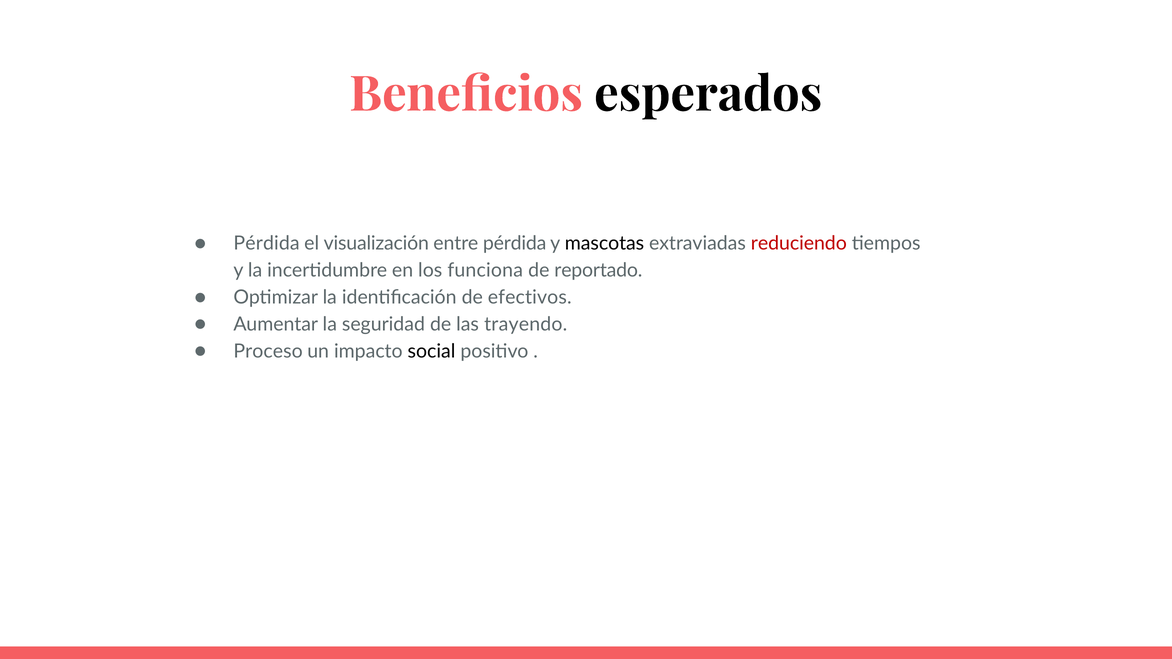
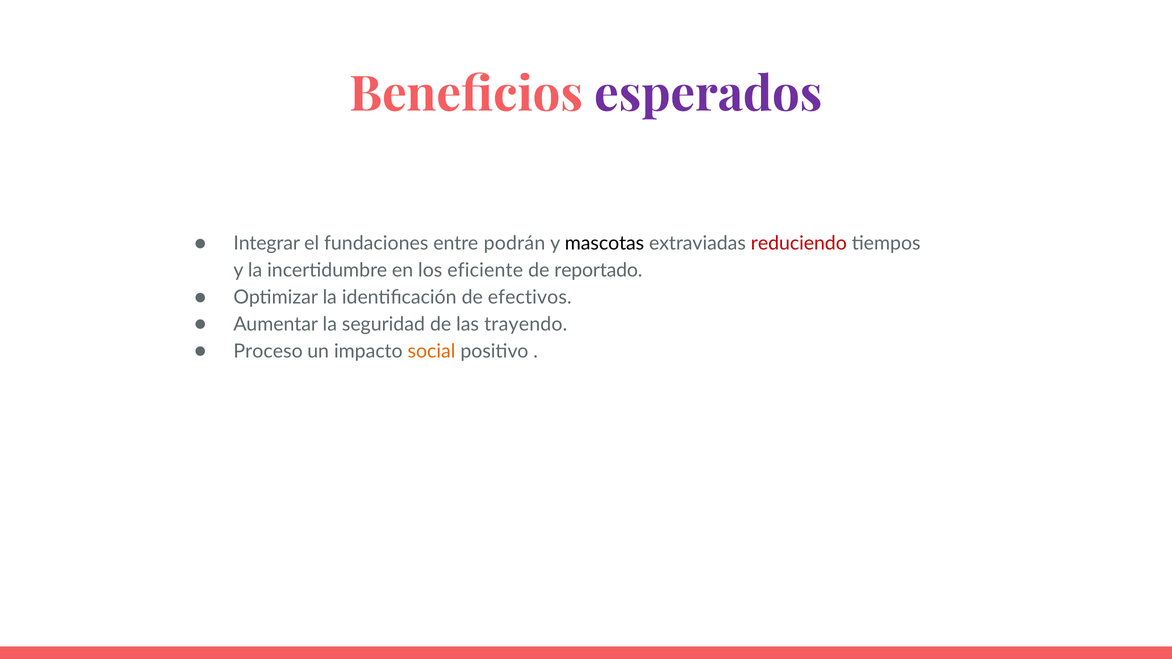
esperados colour: black -> purple (708, 95)
Pérdida: Pérdida -> Integrar (267, 244)
visualización: visualización -> fundaciones (376, 244)
entre pérdida: pérdida -> podrán (514, 244)
funciona: funciona -> eficiente (485, 271)
social colour: black -> orange (431, 351)
